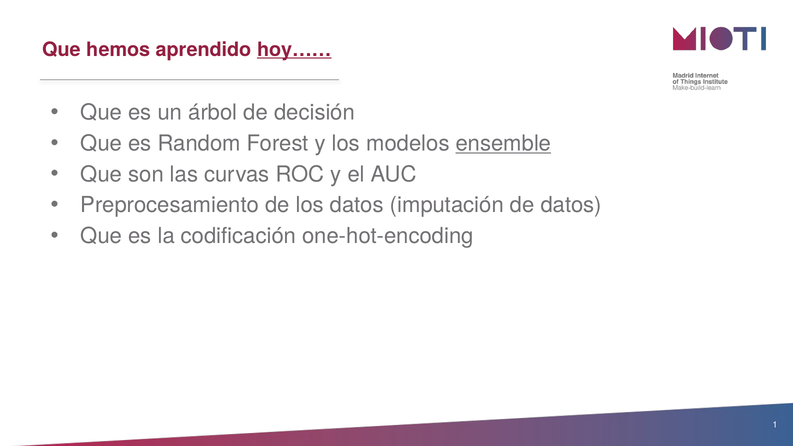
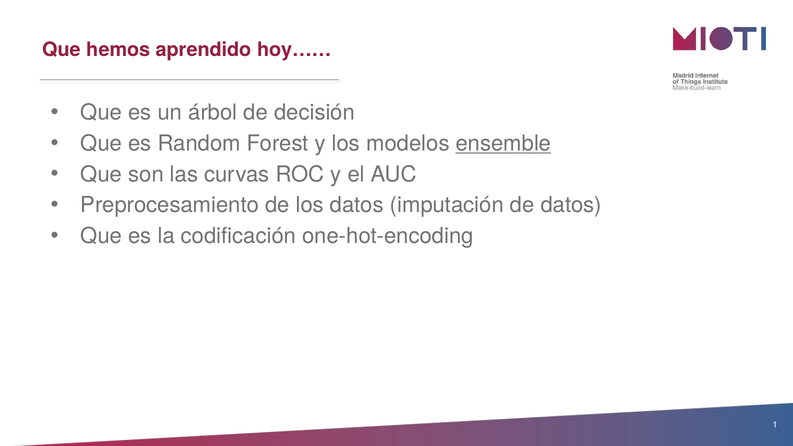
hoy…… underline: present -> none (294, 50)
